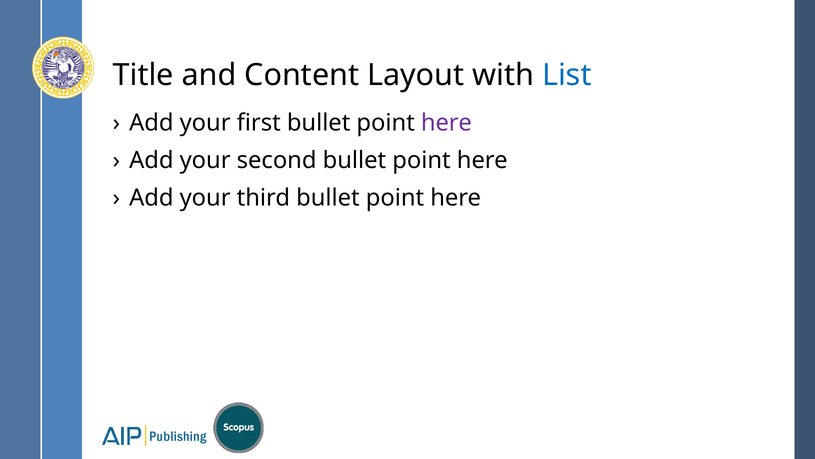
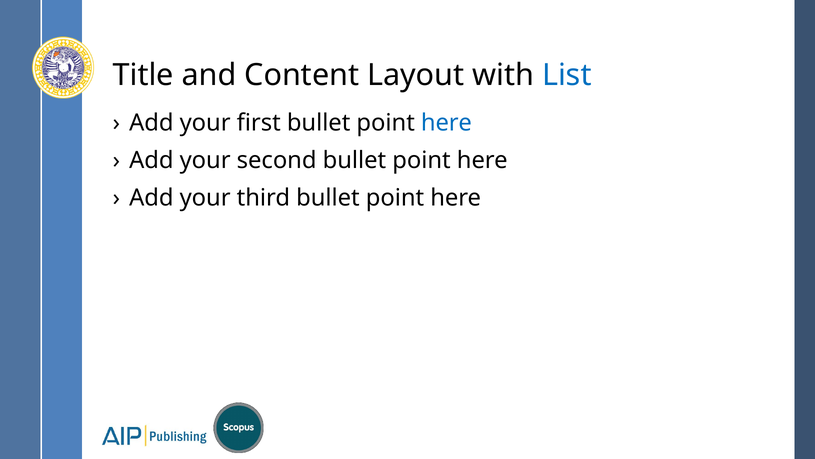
here colour: purple -> blue (446, 123)
